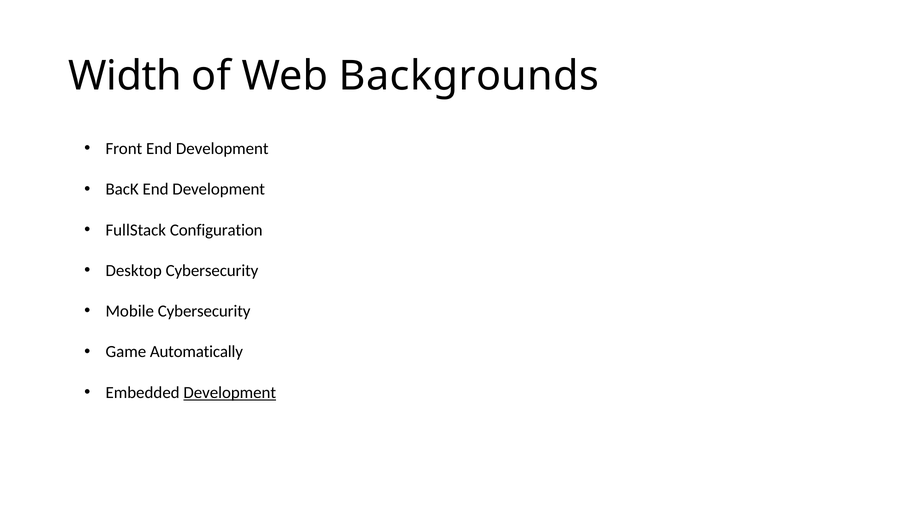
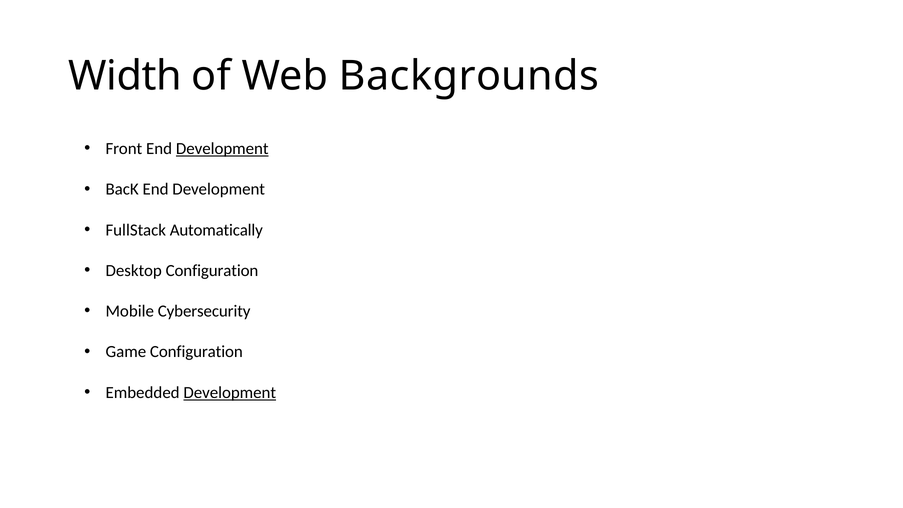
Development underline: none -> present (222, 149)
Configuration: Configuration -> Automatically (216, 230)
Desktop Cybersecurity: Cybersecurity -> Configuration (212, 271)
Game Automatically: Automatically -> Configuration (196, 352)
